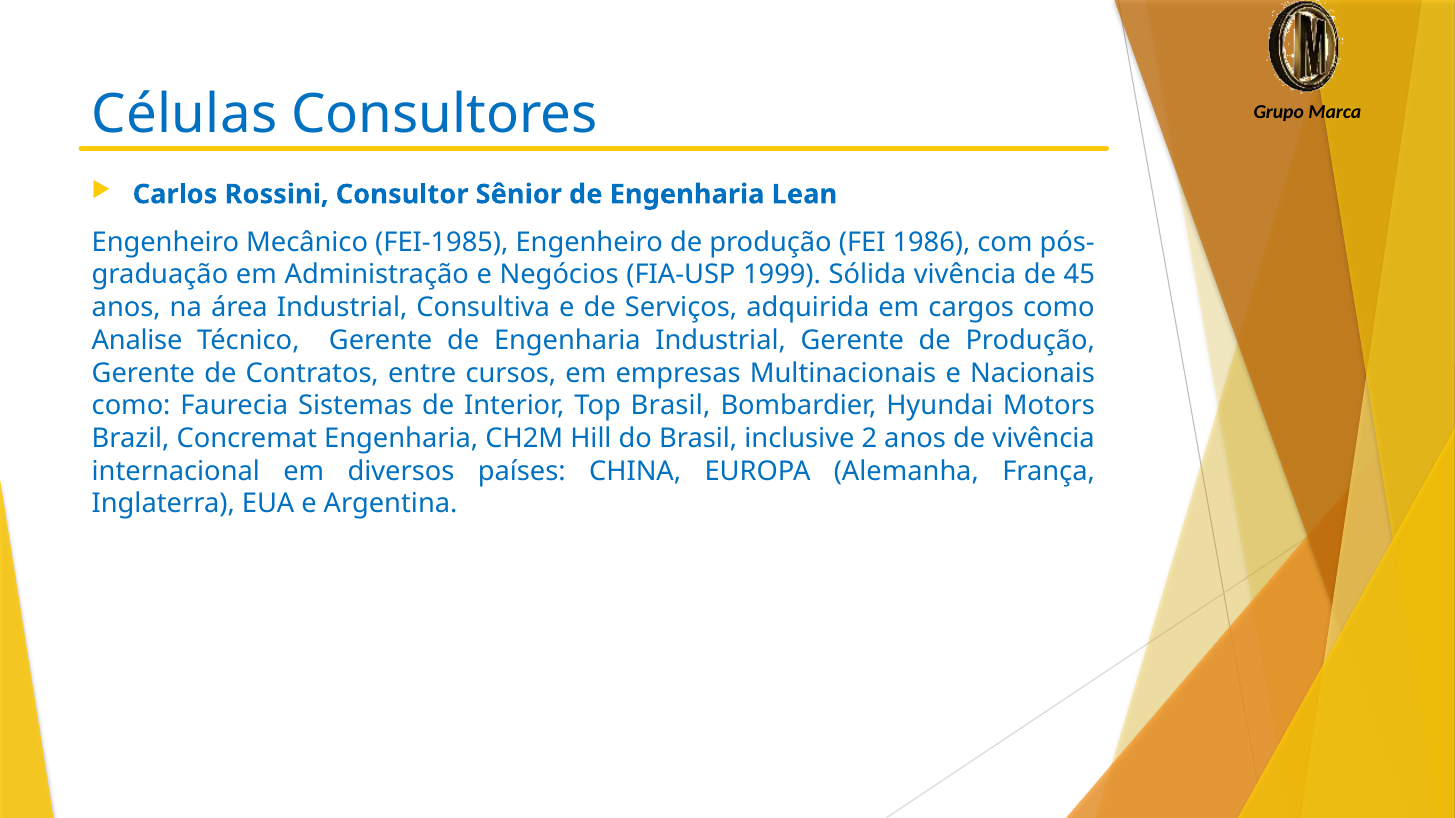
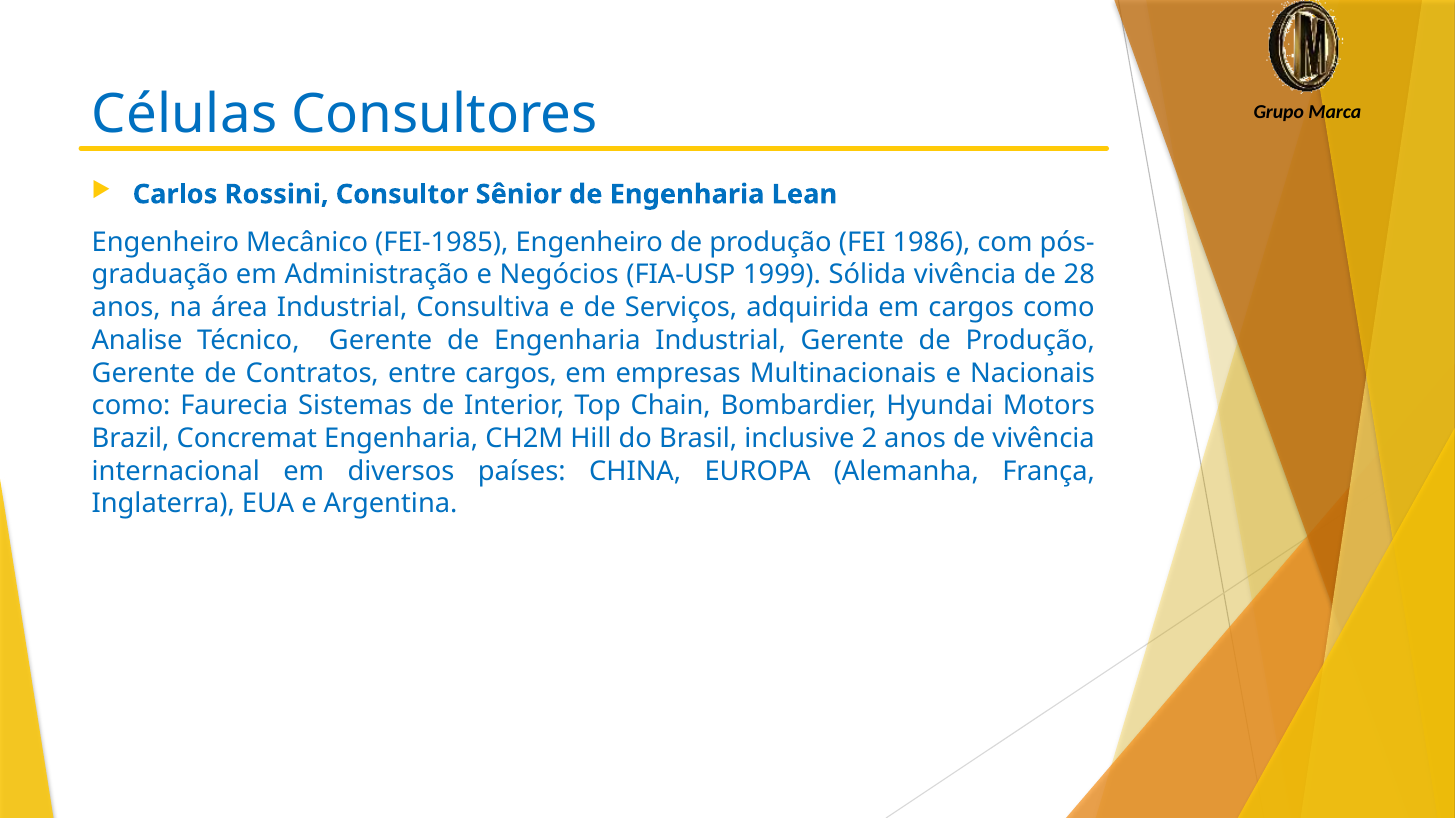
45: 45 -> 28 (1079, 275)
entre cursos: cursos -> cargos (511, 373)
Top Brasil: Brasil -> Chain (671, 406)
